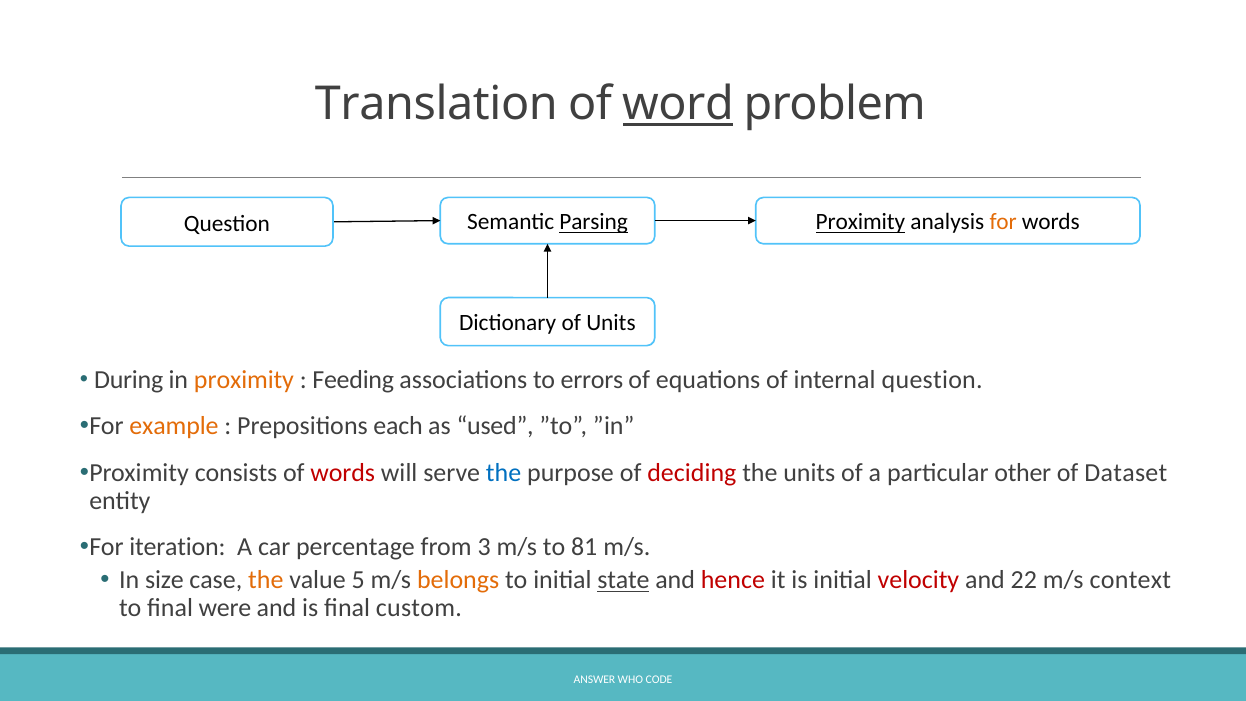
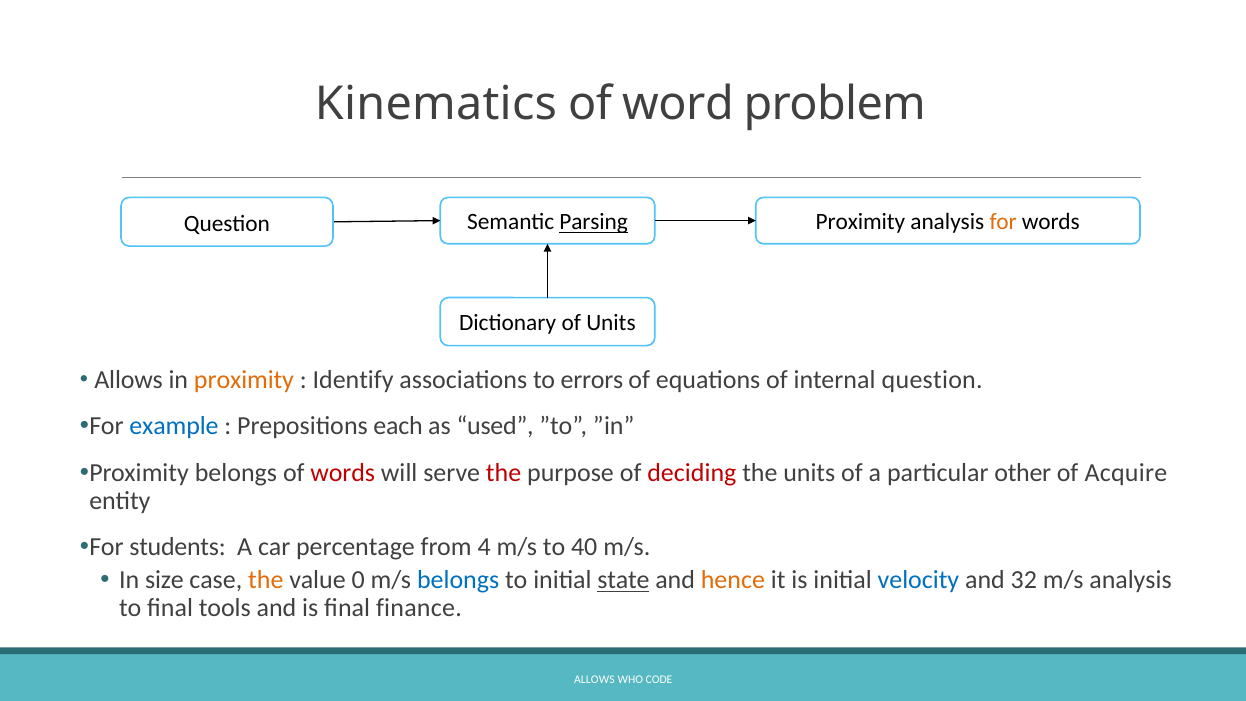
Translation: Translation -> Kinematics (436, 104)
word underline: present -> none (678, 104)
Proximity underline: present -> none (860, 222)
During: During -> Allows (129, 380)
Feeding: Feeding -> Identify (353, 380)
example colour: orange -> blue (174, 426)
Proximity consists: consists -> belongs (236, 473)
the colour: blue -> red (504, 473)
Dataset: Dataset -> Acquire (1126, 473)
iteration: iteration -> students (178, 547)
3: 3 -> 4 (484, 547)
81: 81 -> 40 (584, 547)
5: 5 -> 0 (358, 580)
belongs colour: orange -> blue (458, 580)
hence colour: red -> orange (733, 580)
velocity colour: red -> blue (918, 580)
22: 22 -> 32 (1024, 580)
m/s context: context -> analysis (1131, 580)
were: were -> tools (225, 608)
custom: custom -> finance (419, 608)
ANSWER: ANSWER -> ALLOWS (594, 680)
